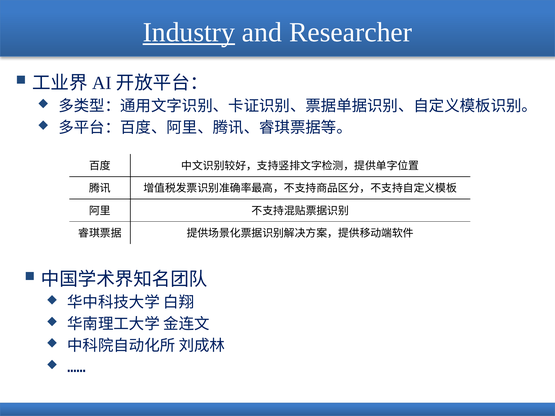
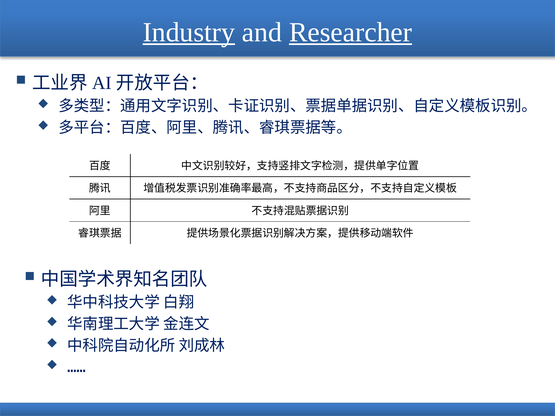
Researcher underline: none -> present (351, 32)
